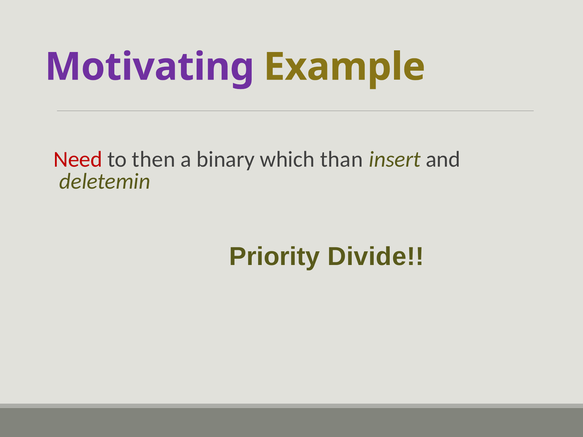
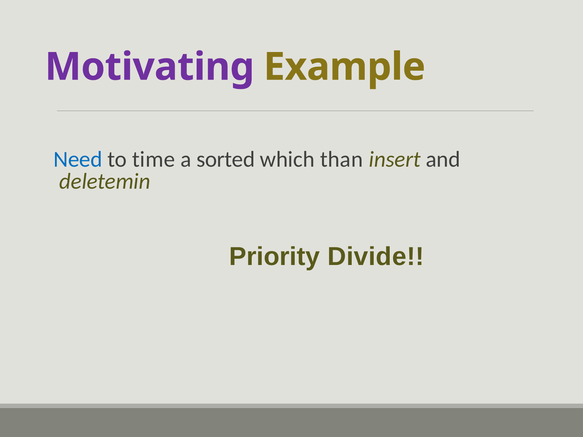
Need colour: red -> blue (78, 159)
then: then -> time (154, 159)
binary: binary -> sorted (226, 159)
